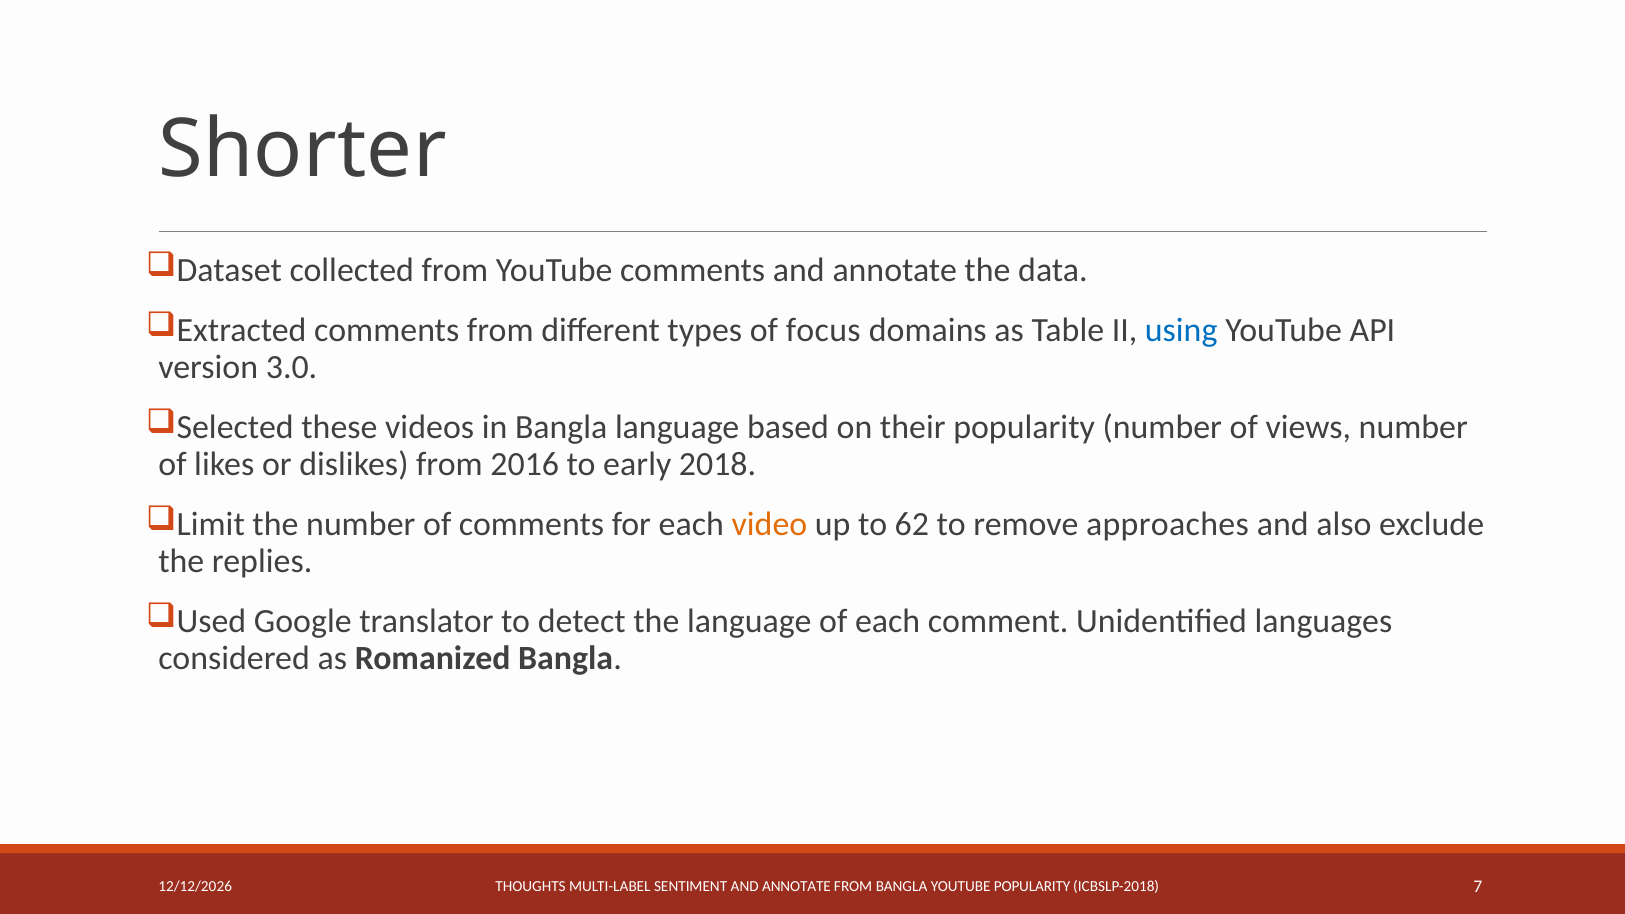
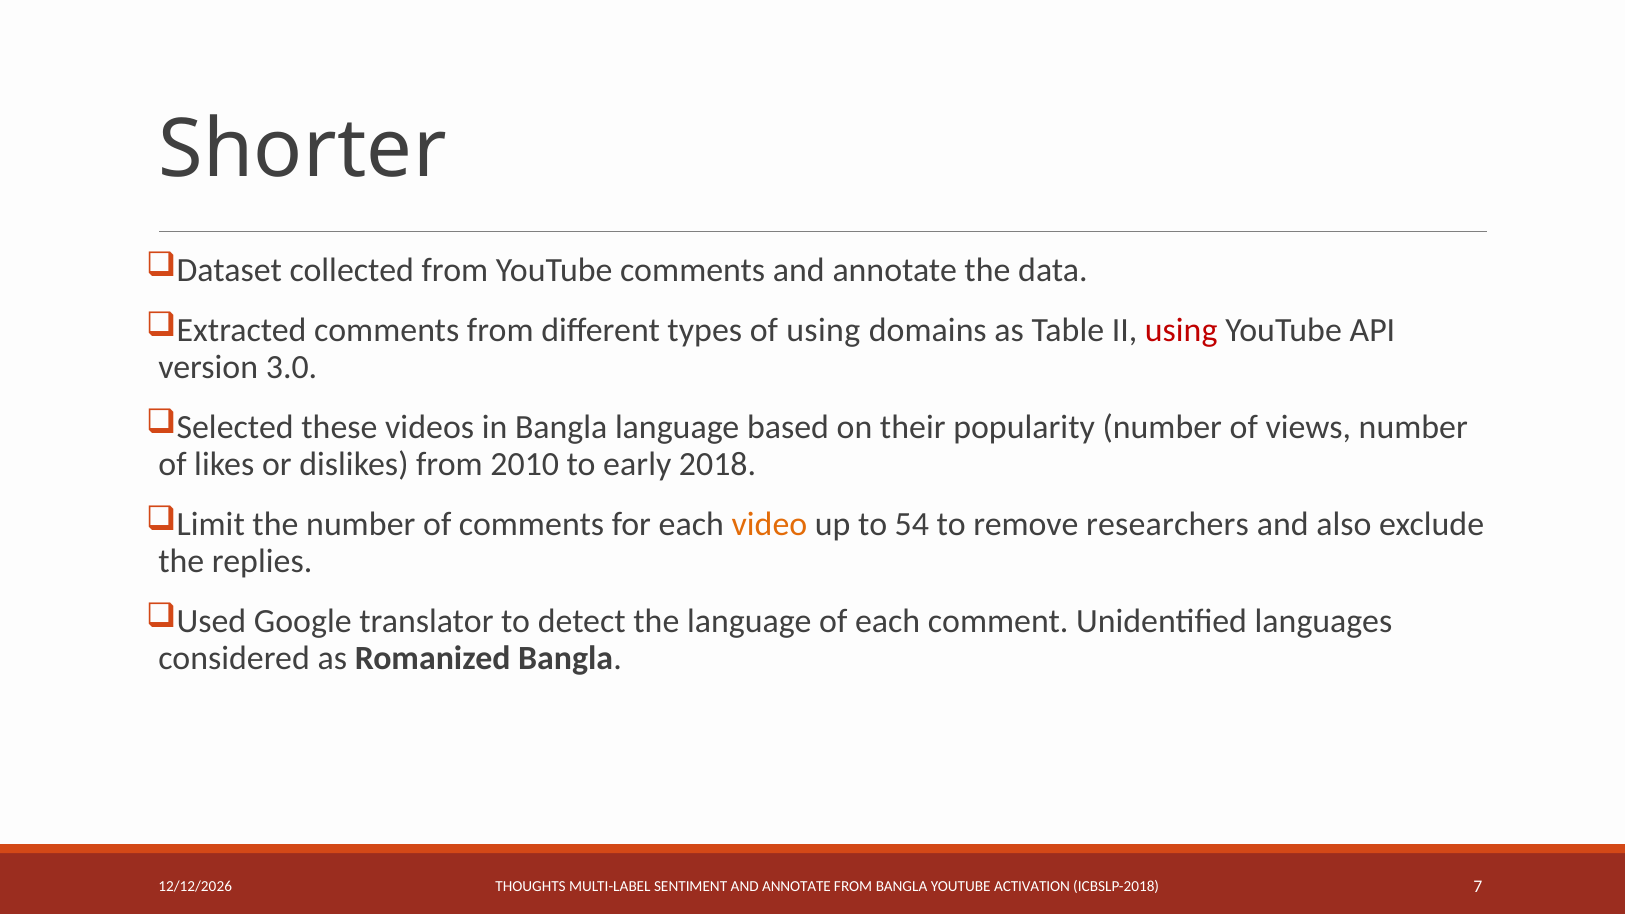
of focus: focus -> using (823, 331)
using colour: blue -> red (1181, 331)
2016: 2016 -> 2010 (525, 464)
62: 62 -> 54 (912, 524)
approaches: approaches -> researchers (1167, 524)
YOUTUBE POPULARITY: POPULARITY -> ACTIVATION (1032, 886)
